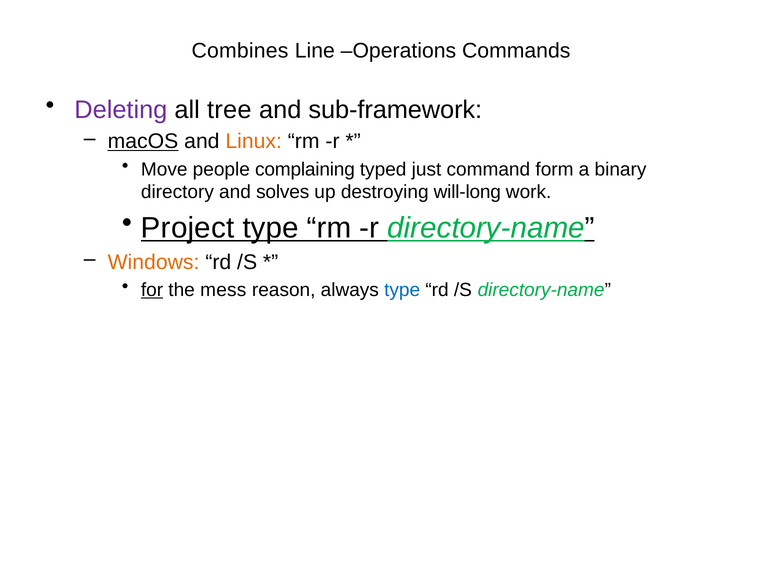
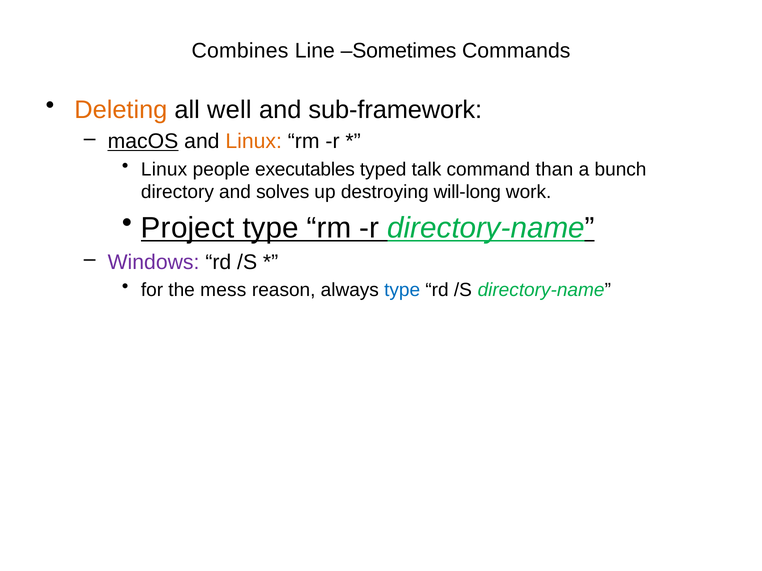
Operations: Operations -> Sometimes (399, 51)
Deleting colour: purple -> orange (121, 110)
tree: tree -> well (229, 110)
Move: Move -> Linux (164, 169)
complaining: complaining -> executables (305, 169)
just: just -> talk (427, 169)
form: form -> than (554, 169)
binary: binary -> bunch (621, 169)
Windows colour: orange -> purple (154, 262)
for underline: present -> none (152, 290)
